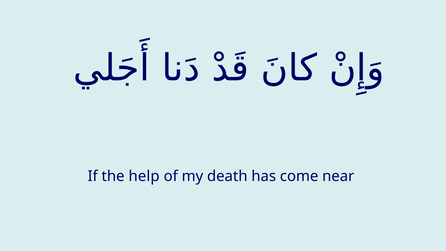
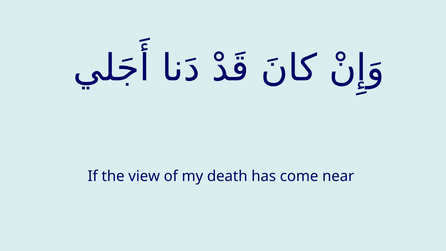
help: help -> view (144, 176)
